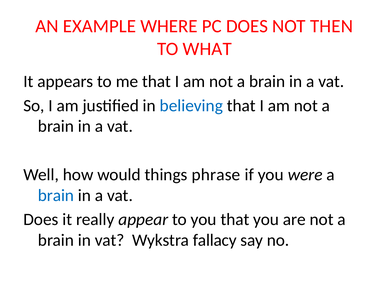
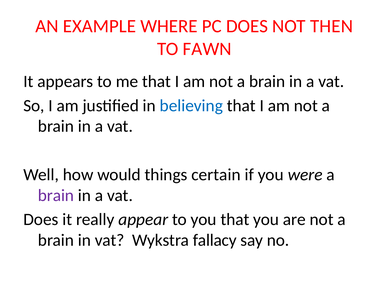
WHAT: WHAT -> FAWN (207, 49)
phrase: phrase -> certain (216, 175)
brain colour: blue -> purple (56, 196)
